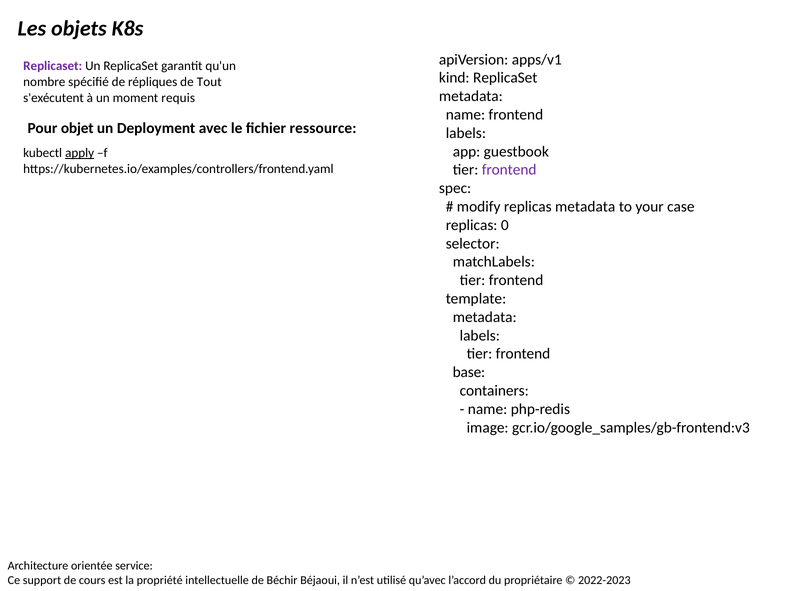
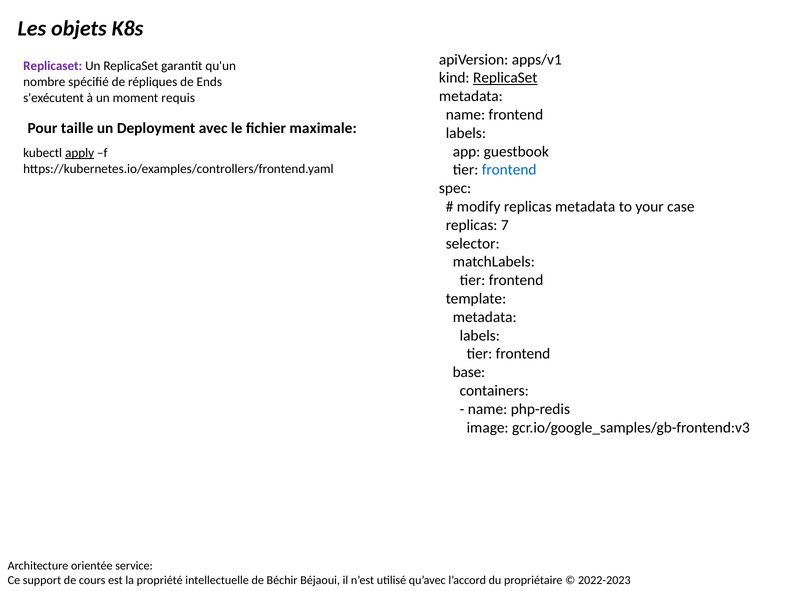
ReplicaSet underline: none -> present (505, 78)
Tout: Tout -> Ends (209, 82)
objet: objet -> taille (77, 128)
ressource: ressource -> maximale (323, 128)
frontend colour: purple -> blue (509, 170)
0: 0 -> 7 (505, 225)
